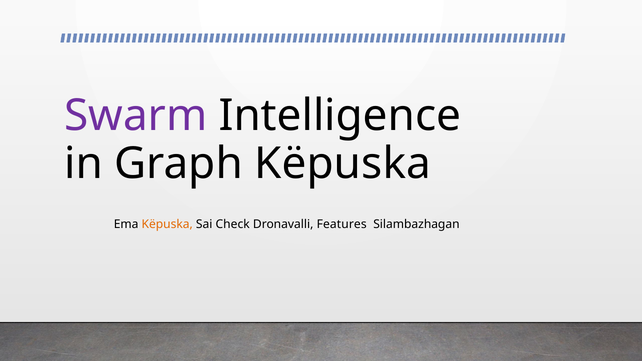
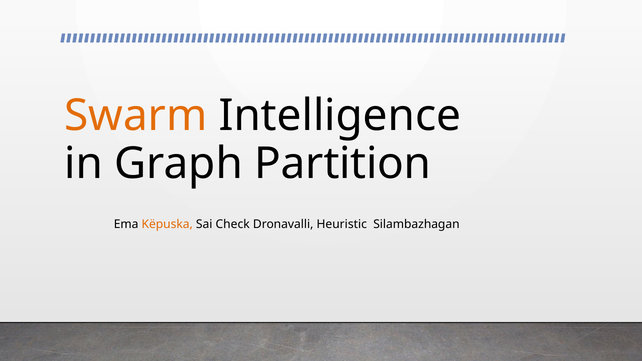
Swarm colour: purple -> orange (136, 116)
Graph Këpuska: Këpuska -> Partition (343, 164)
Features: Features -> Heuristic (342, 225)
